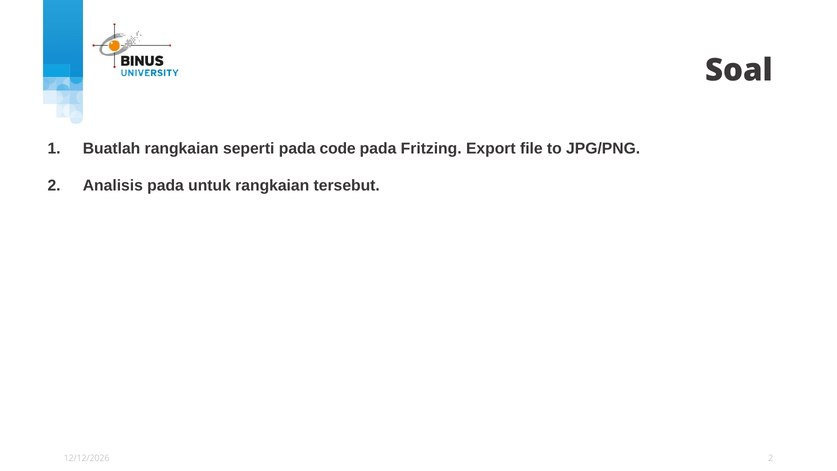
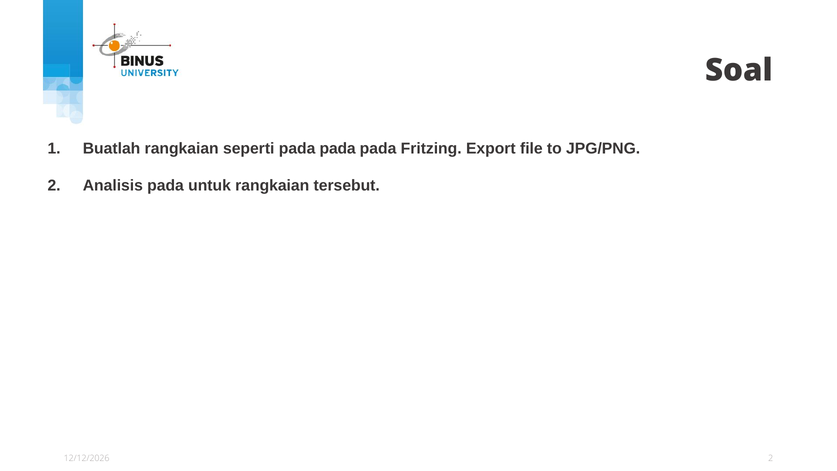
seperti pada code: code -> pada (338, 148)
